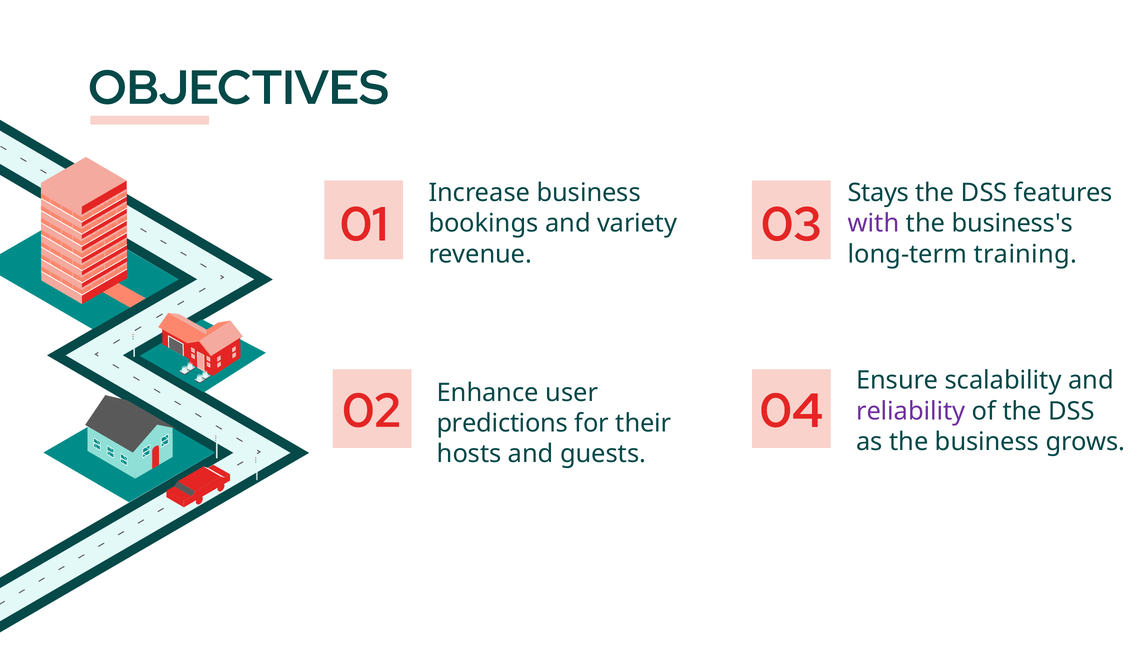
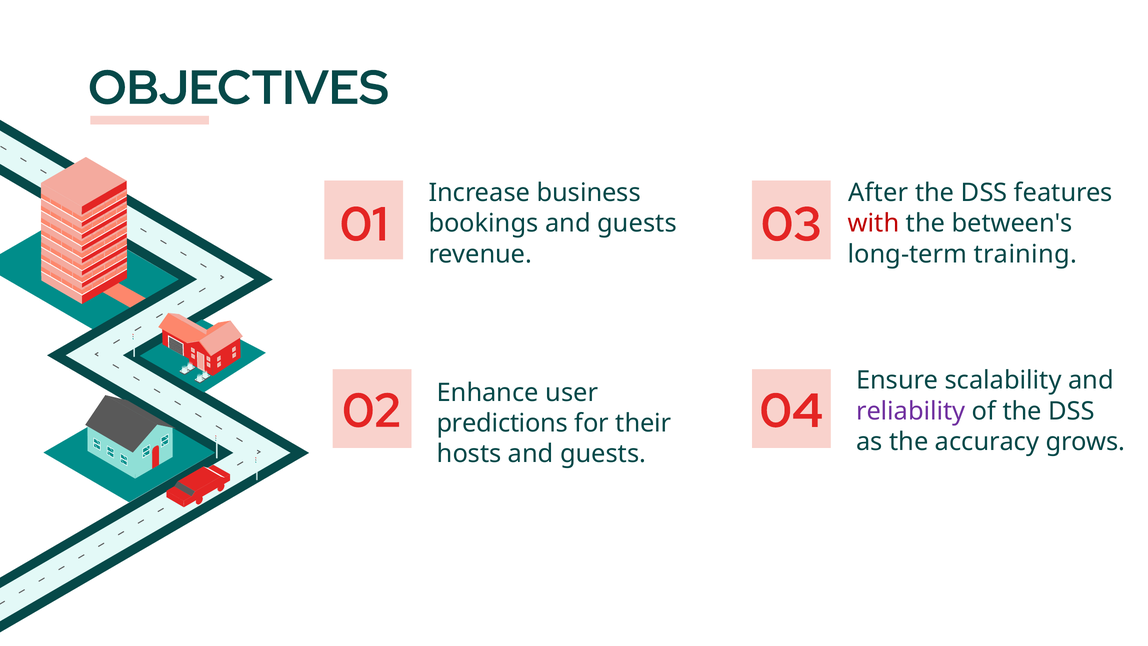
Stays: Stays -> After (878, 193)
with colour: purple -> red (874, 223)
business's: business's -> between's (1012, 223)
bookings and variety: variety -> guests (637, 223)
the business: business -> accuracy (987, 442)
